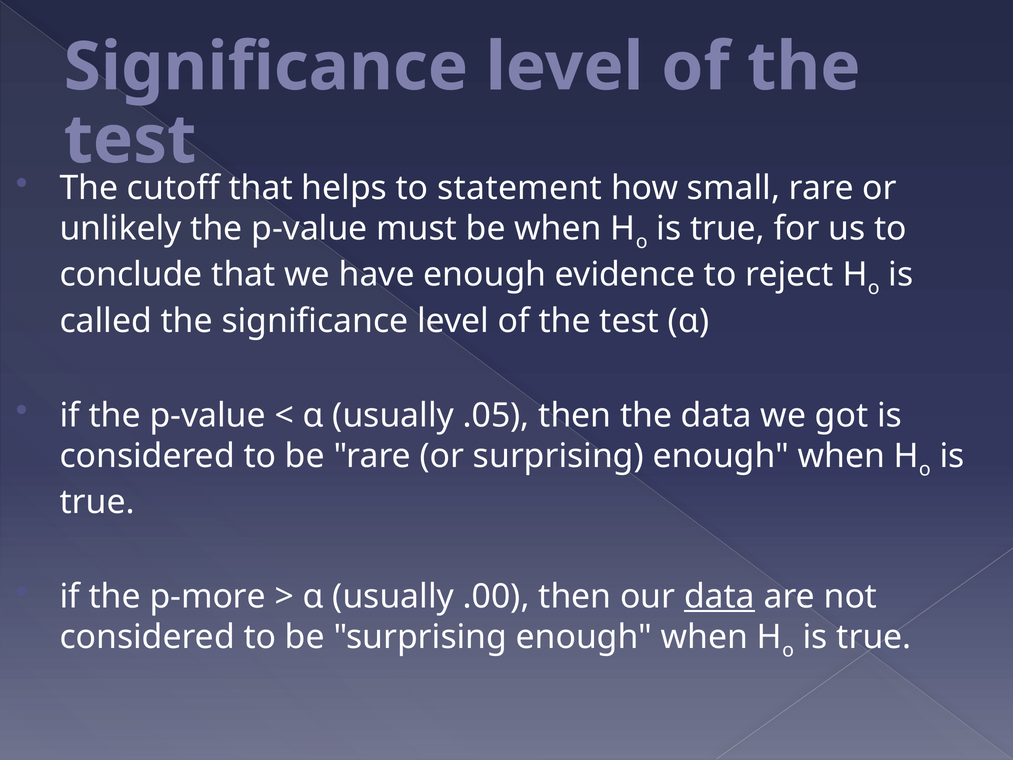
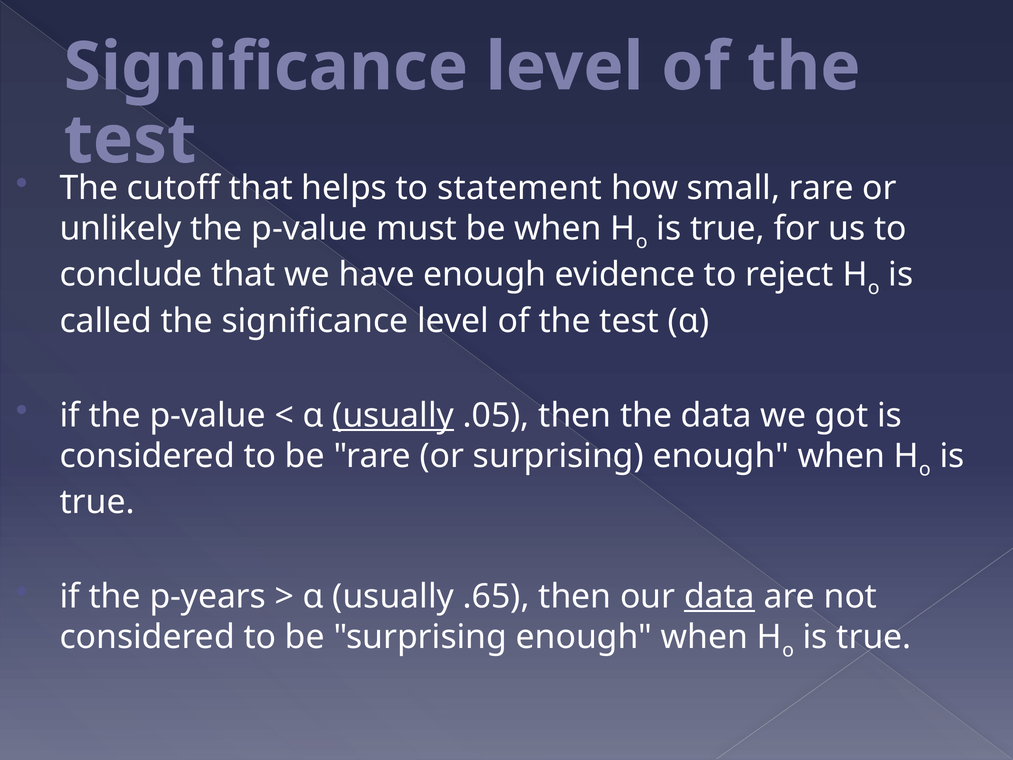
usually underline: none -> present (393, 415)
p-more: p-more -> p-years (208, 596)
.00: .00 -> .65 (496, 596)
